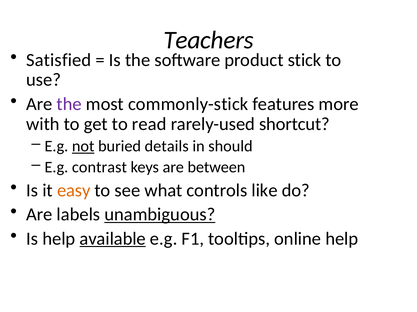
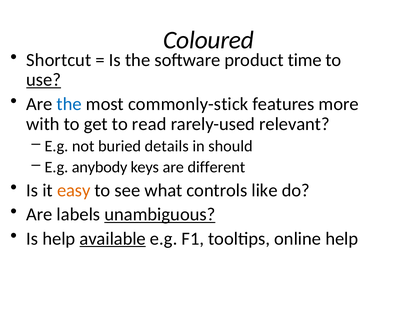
Teachers: Teachers -> Coloured (209, 40)
Satisfied: Satisfied -> Shortcut (59, 60)
stick: stick -> time (305, 60)
use underline: none -> present (44, 80)
the colour: purple -> blue (69, 104)
shortcut: shortcut -> relevant (294, 124)
not underline: present -> none (83, 146)
contrast: contrast -> anybody (100, 168)
between: between -> different (216, 168)
